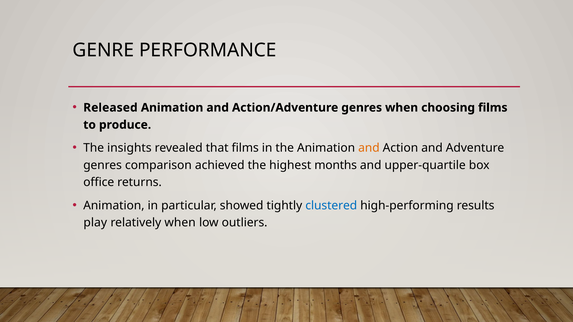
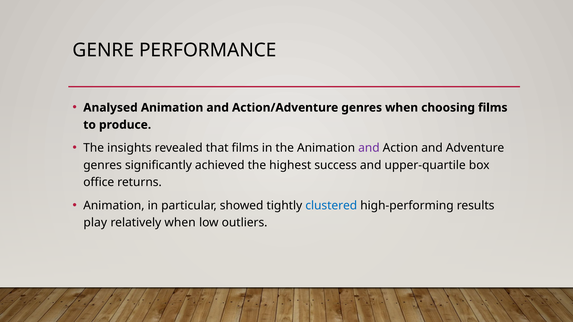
Released: Released -> Analysed (110, 108)
and colour: orange -> purple (369, 148)
comparison: comparison -> significantly (158, 165)
months: months -> success (336, 165)
